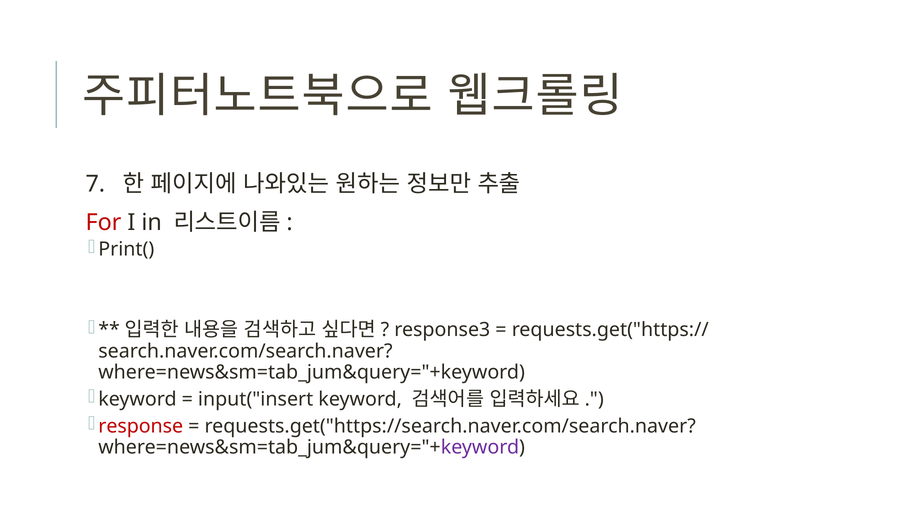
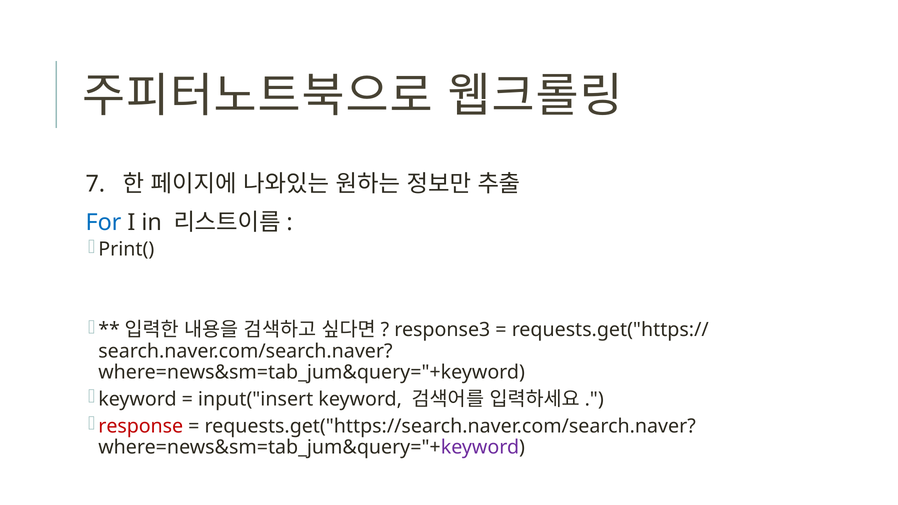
For colour: red -> blue (103, 223)
